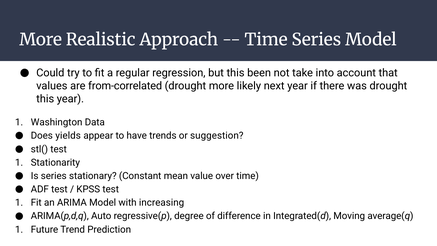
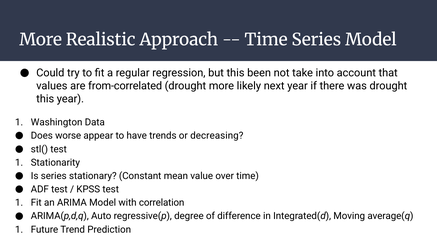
yields: yields -> worse (68, 136)
suggestion: suggestion -> decreasing (217, 136)
increasing: increasing -> correlation (162, 203)
